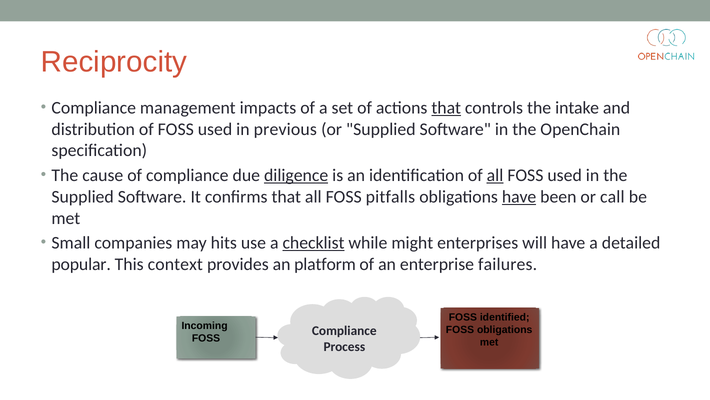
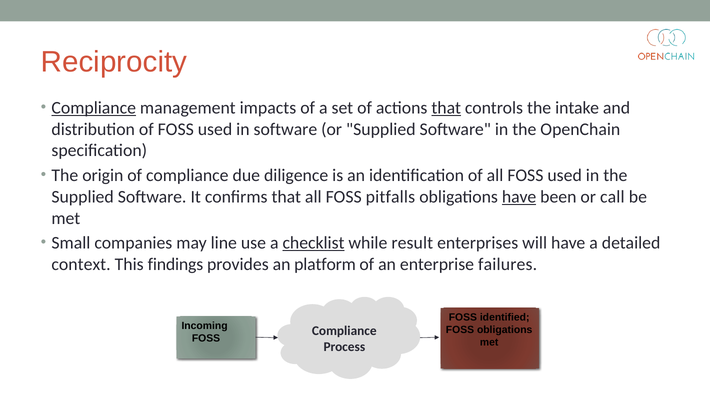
Compliance underline: none -> present (94, 108)
in previous: previous -> software (285, 129)
cause: cause -> origin (103, 175)
diligence underline: present -> none (296, 175)
all underline: present -> none (495, 175)
hits: hits -> line (224, 243)
might: might -> result (412, 243)
popular: popular -> context (81, 264)
context: context -> findings (175, 264)
